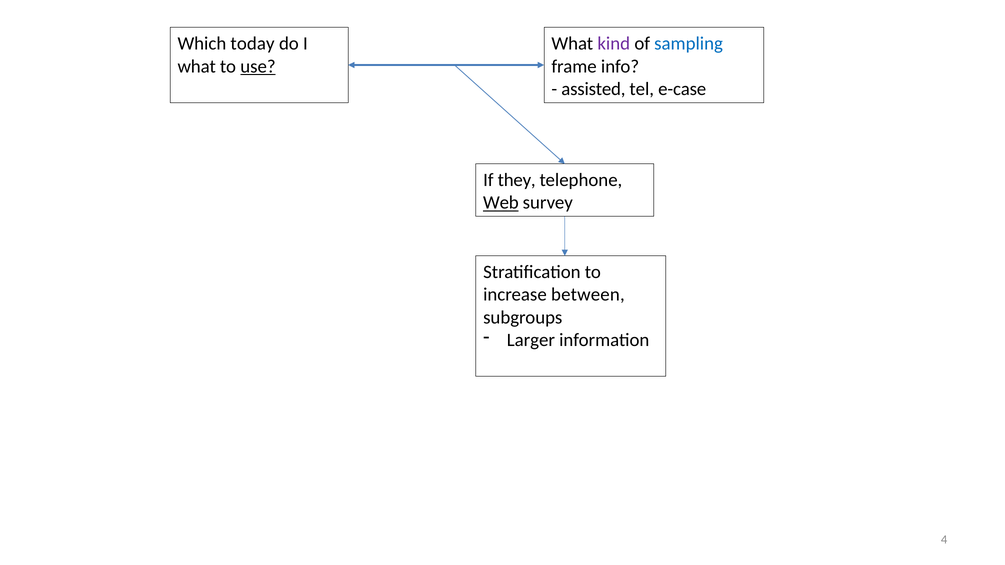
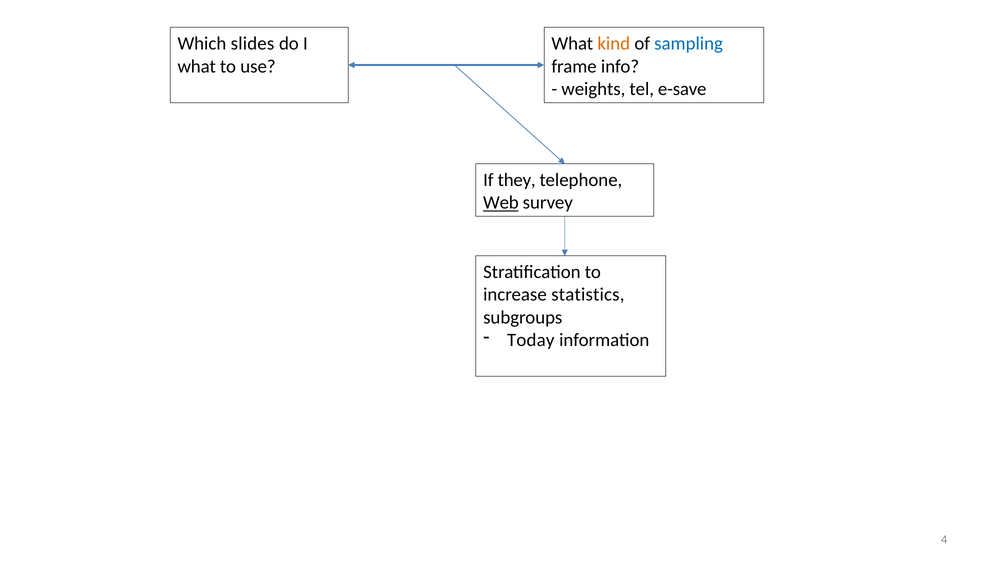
today: today -> slides (253, 44)
kind colour: purple -> orange (614, 44)
use underline: present -> none (258, 66)
assisted: assisted -> weights (593, 89)
e-case: e-case -> e-save (682, 89)
between: between -> statistics (588, 295)
Larger: Larger -> Today (531, 340)
